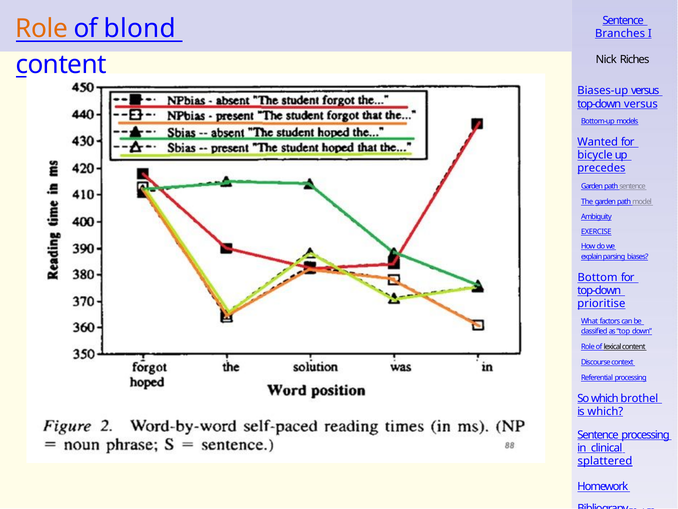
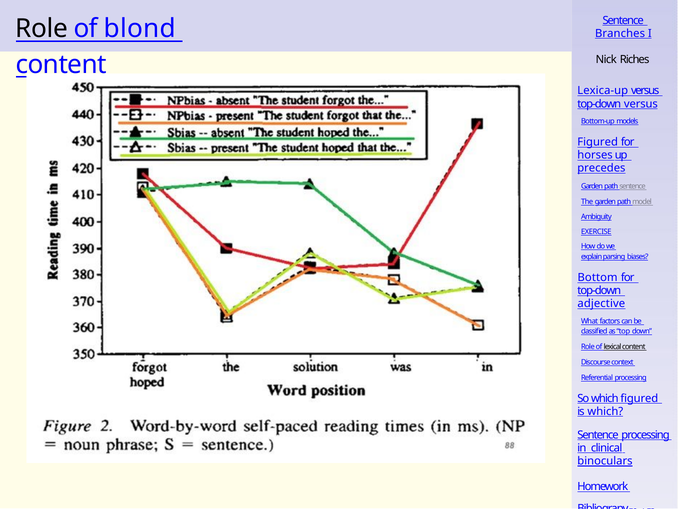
Role colour: orange -> black (42, 29)
Biases-up: Biases-up -> Lexica-up (603, 91)
Wanted: Wanted -> Figured (598, 142)
bicycle: bicycle -> horses (595, 155)
prioritise: prioritise -> adjective (601, 304)
which brothel: brothel -> figured (639, 398)
splattered: splattered -> binoculars (605, 461)
